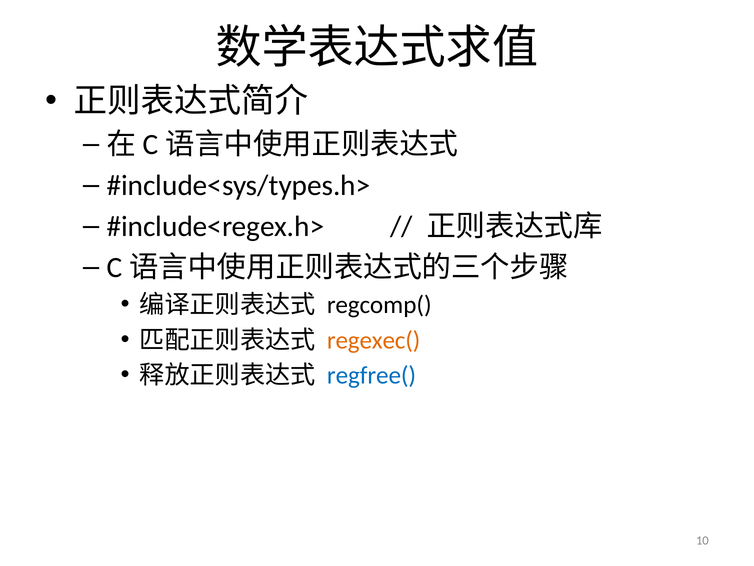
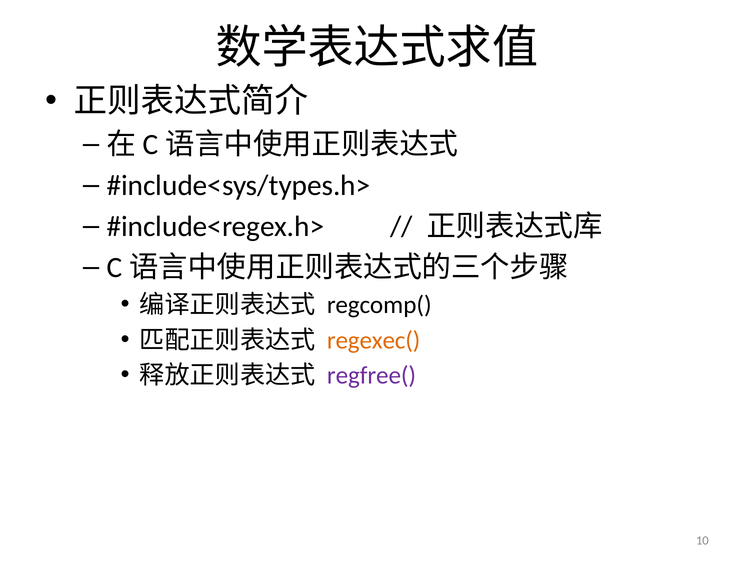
regfree( colour: blue -> purple (372, 375)
